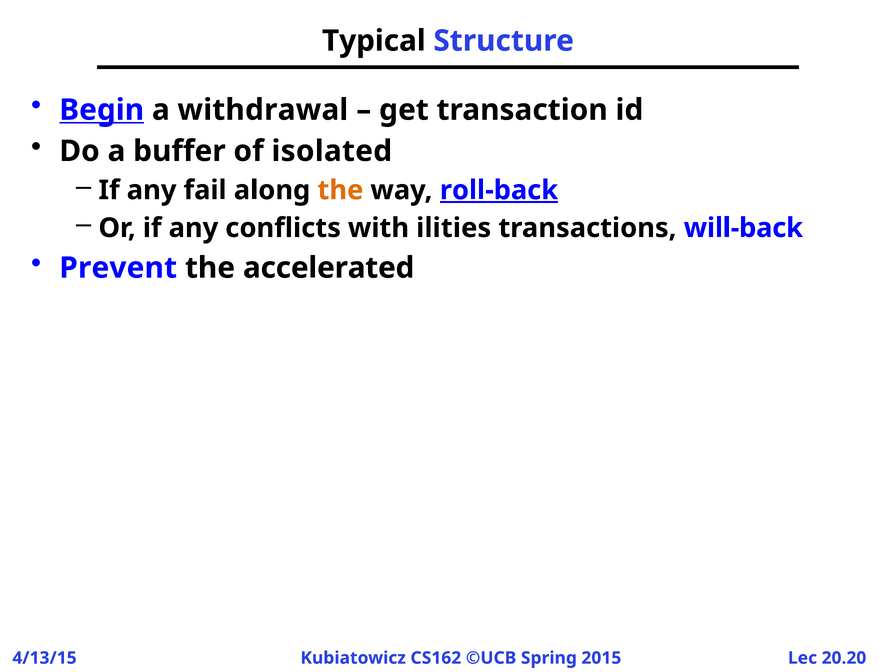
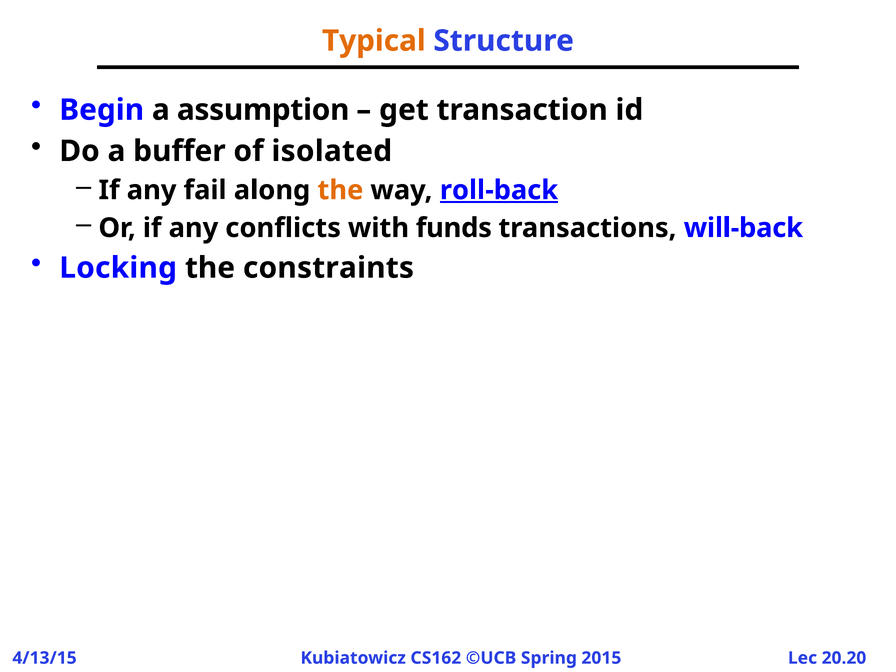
Typical colour: black -> orange (374, 41)
Begin underline: present -> none (102, 110)
withdrawal: withdrawal -> assumption (263, 110)
ilities: ilities -> funds (454, 228)
Prevent: Prevent -> Locking (118, 268)
accelerated: accelerated -> constraints (328, 268)
